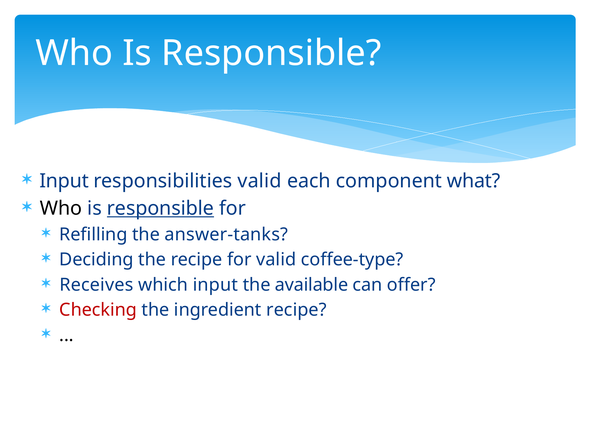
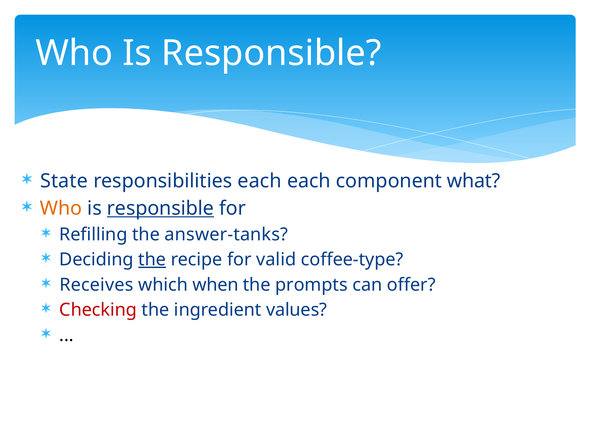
Input: Input -> State (64, 181)
responsibilities valid: valid -> each (260, 181)
Who colour: black -> orange (61, 209)
the underline: none -> present (152, 260)
which input: input -> when (215, 285)
available: available -> prompts (311, 285)
ingredient recipe: recipe -> values (297, 310)
